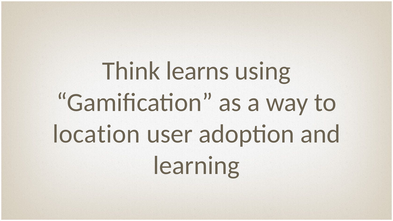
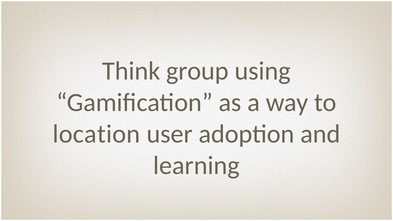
learns: learns -> group (197, 71)
